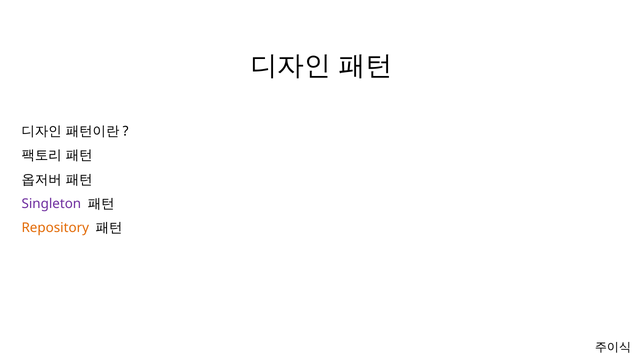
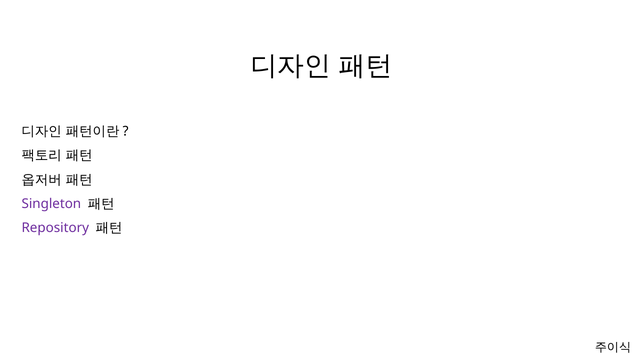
Repository colour: orange -> purple (55, 228)
